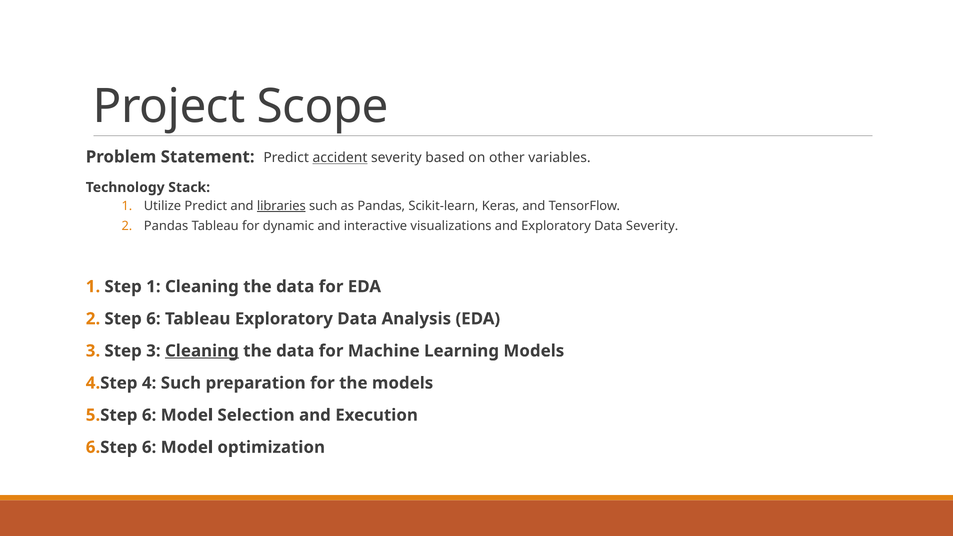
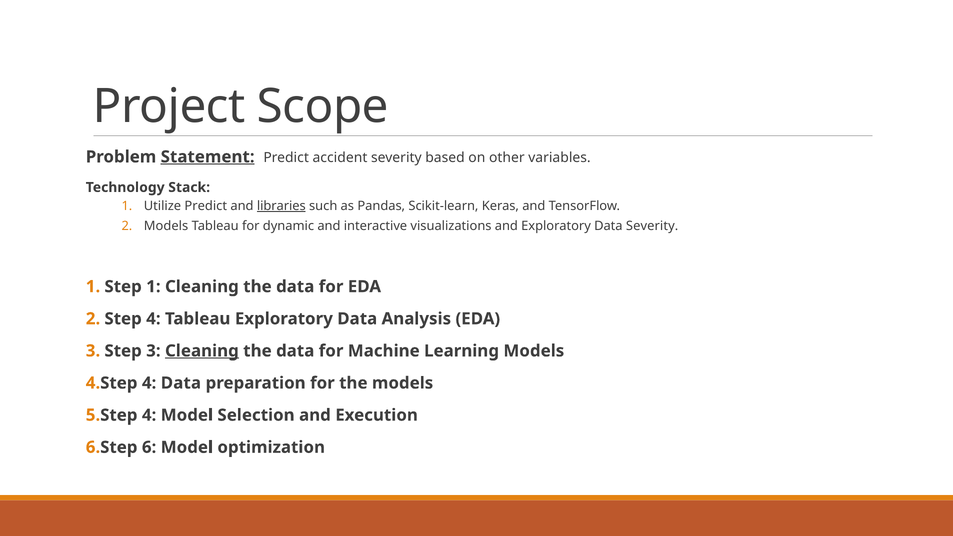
Statement underline: none -> present (208, 157)
accident underline: present -> none (340, 158)
2 Pandas: Pandas -> Models (166, 226)
Step 6: 6 -> 4 (153, 319)
4 Such: Such -> Data (181, 383)
6: 6 -> 4 (149, 415)
